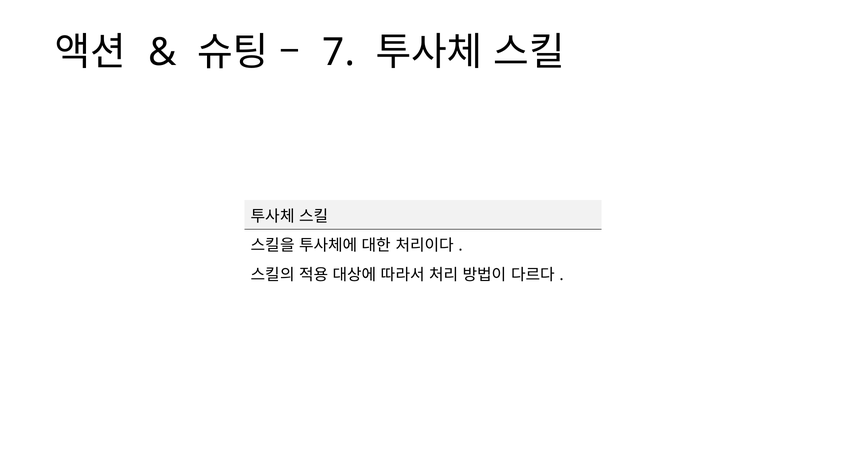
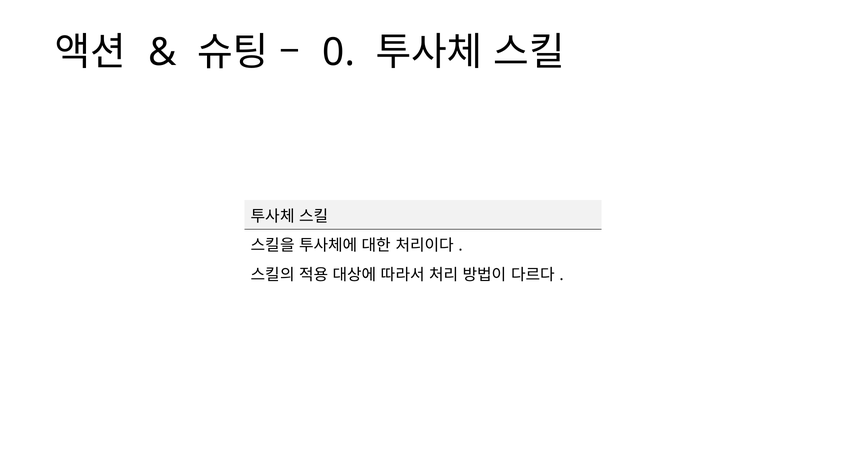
7: 7 -> 0 (339, 53)
